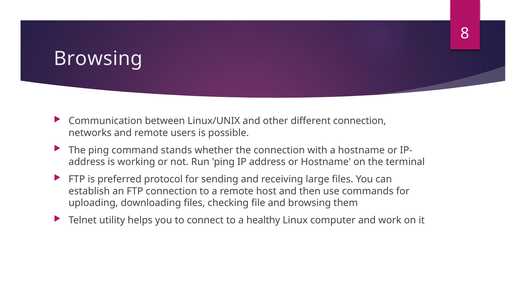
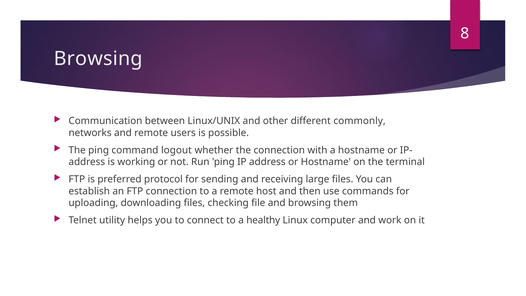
different connection: connection -> commonly (360, 121)
stands: stands -> logout (176, 150)
